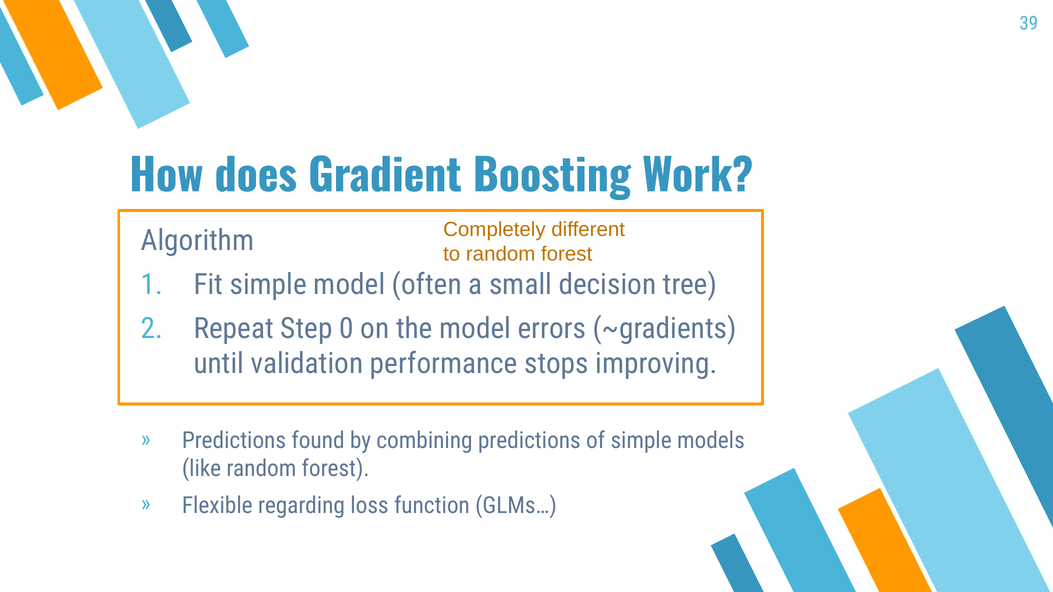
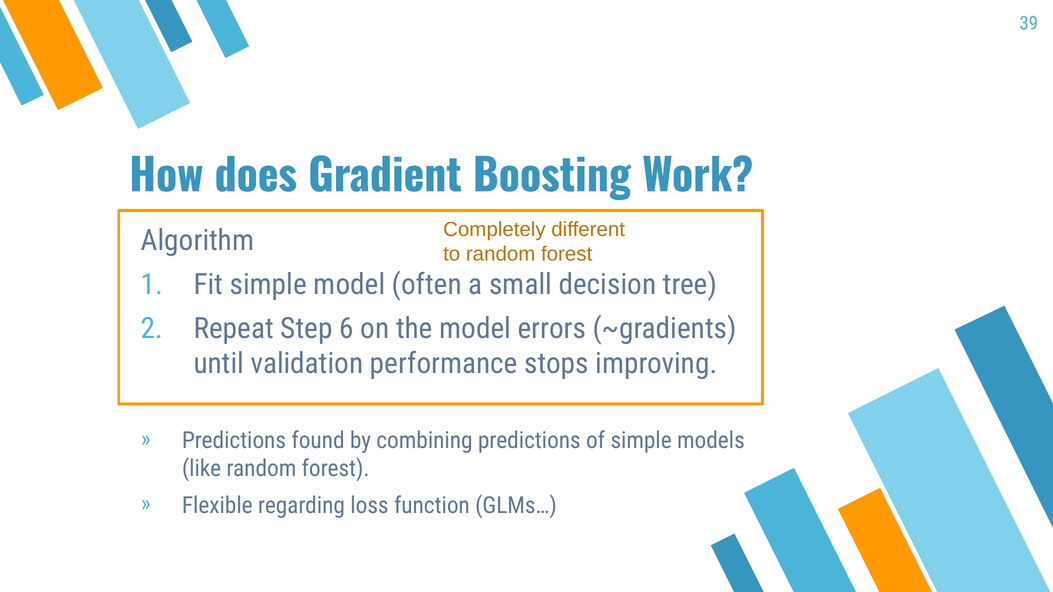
0: 0 -> 6 (346, 329)
